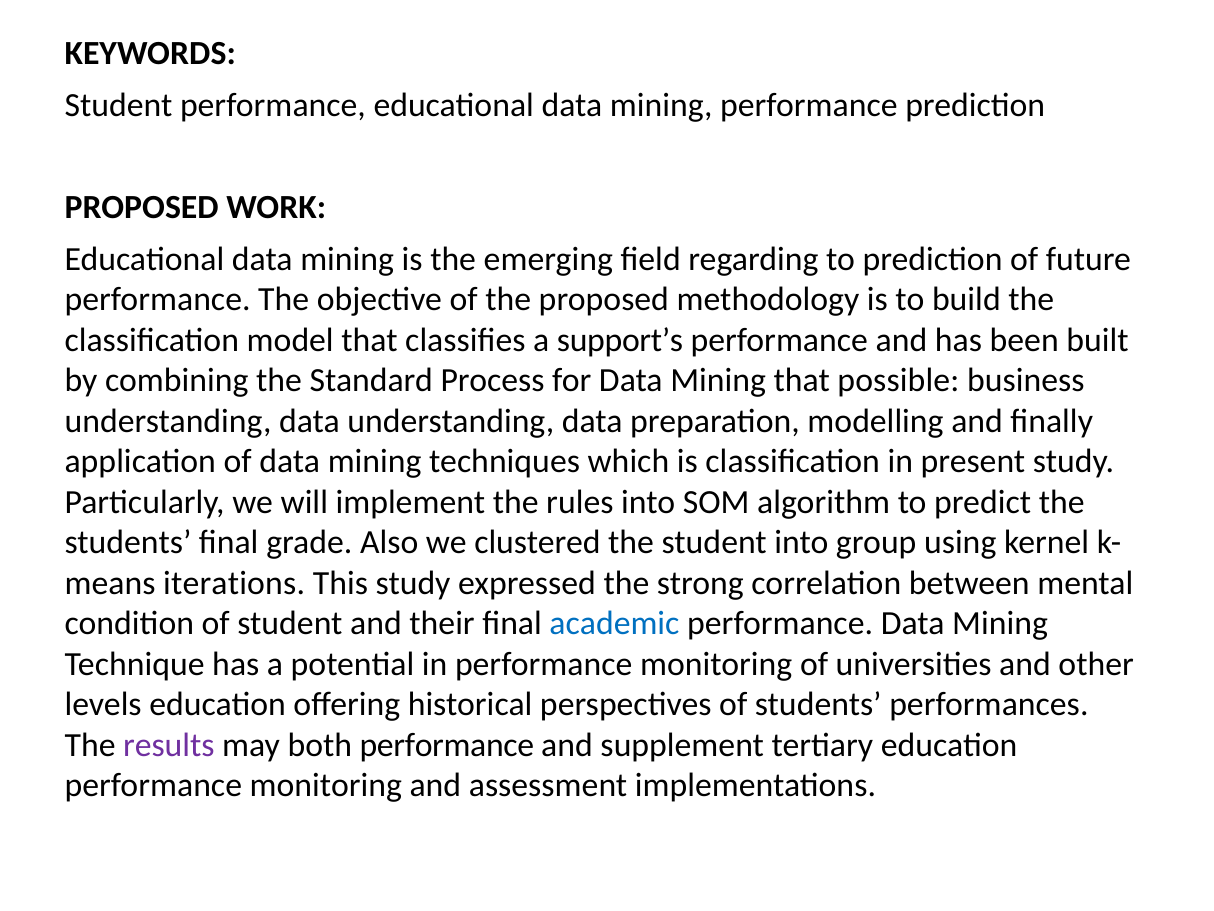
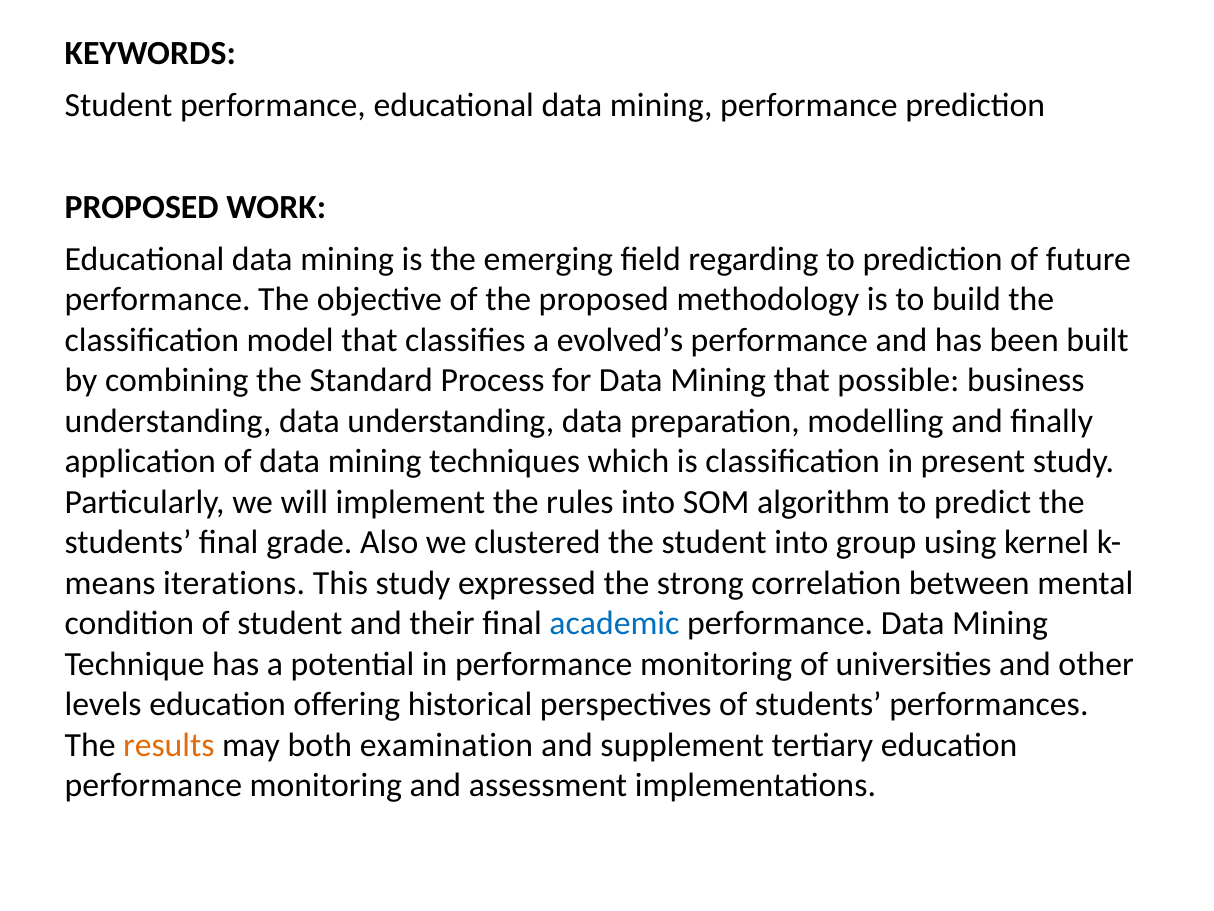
support’s: support’s -> evolved’s (620, 340)
results colour: purple -> orange (169, 745)
both performance: performance -> examination (447, 745)
